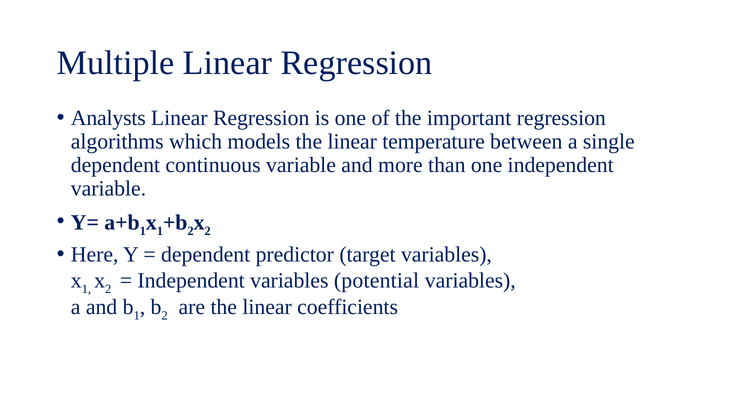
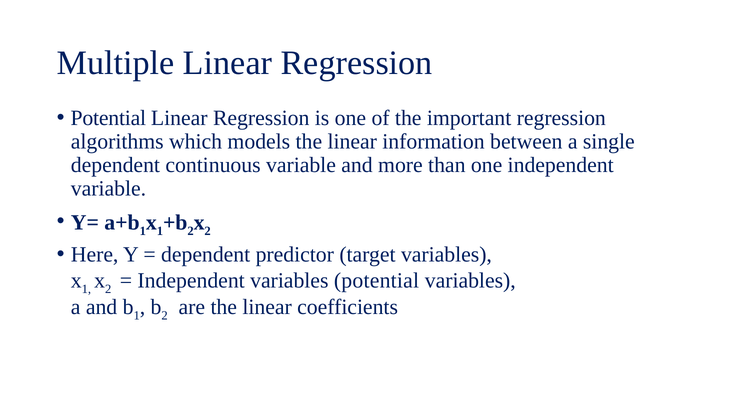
Analysts: Analysts -> Potential (108, 118)
temperature: temperature -> information (434, 141)
